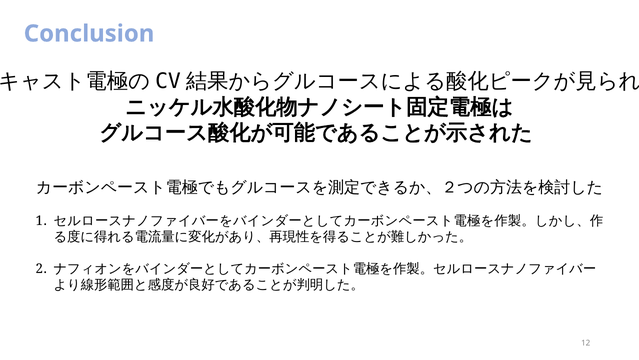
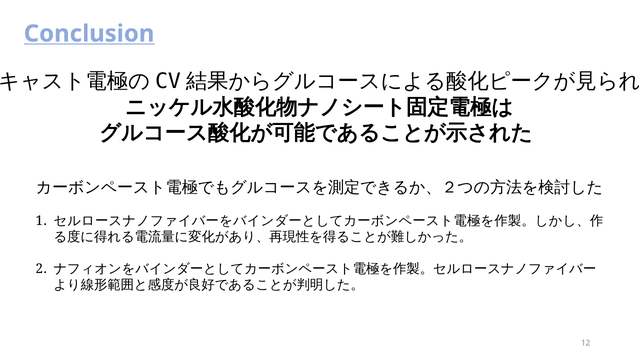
Conclusion underline: none -> present (89, 34)
